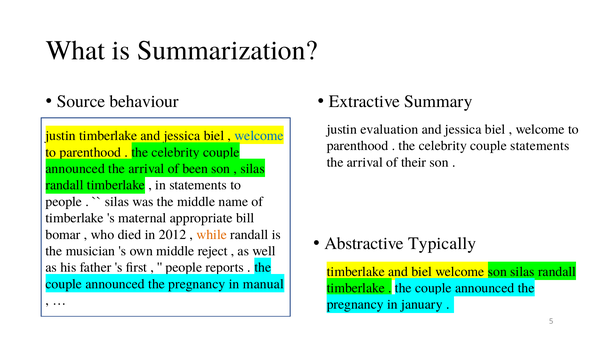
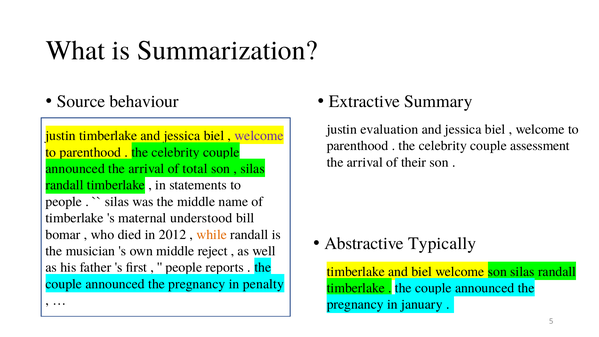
welcome colour: blue -> purple (259, 136)
couple statements: statements -> assessment (540, 146)
been: been -> total (195, 169)
appropriate: appropriate -> understood (201, 218)
manual: manual -> penalty (263, 284)
